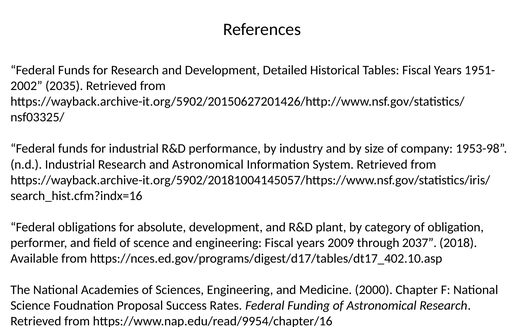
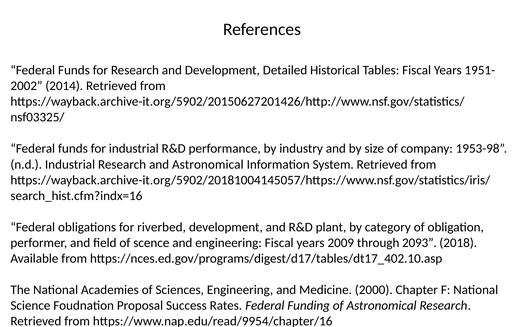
2035: 2035 -> 2014 (64, 86)
absolute: absolute -> riverbed (162, 227)
2037: 2037 -> 2093 (419, 243)
